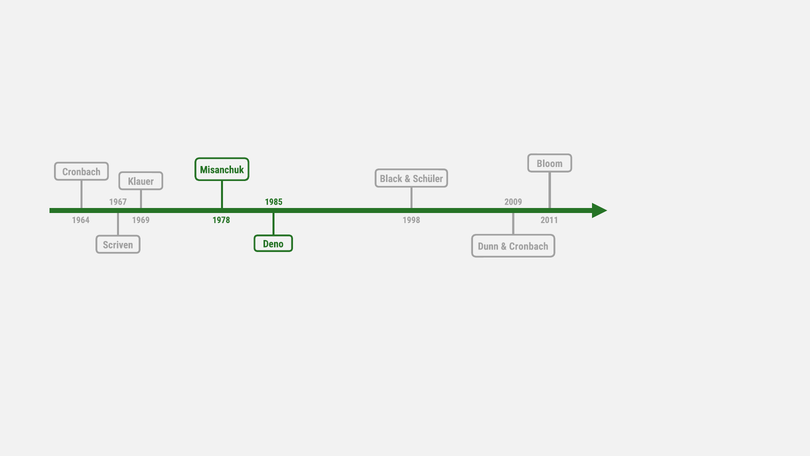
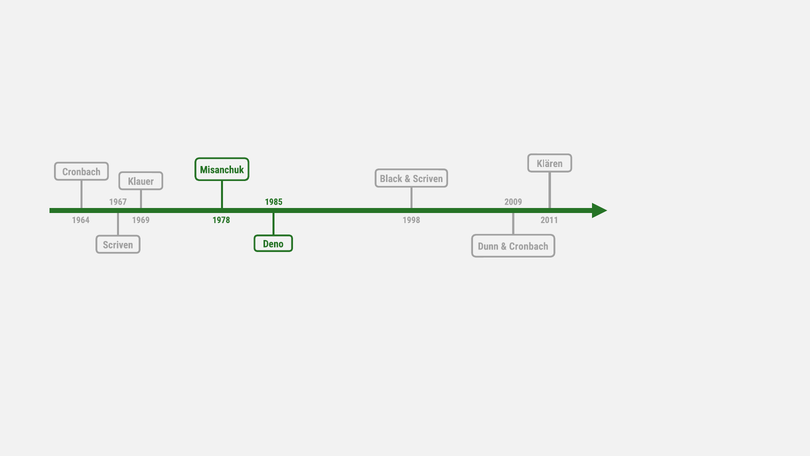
Bloom: Bloom -> Klären (550, 164)
Schüler: Schüler -> Scriven (428, 179)
